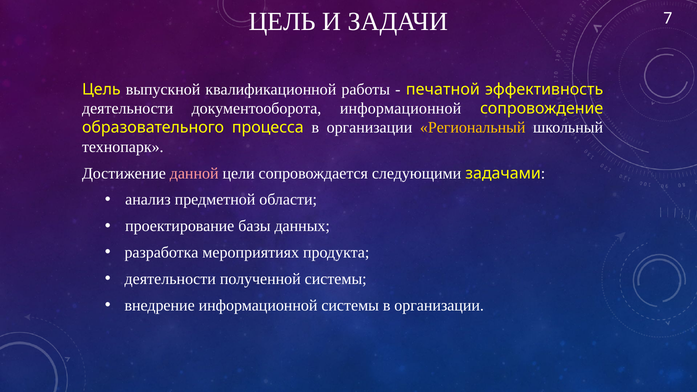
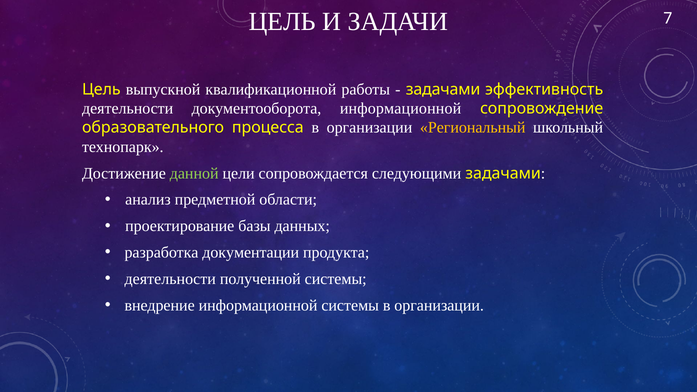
печатной: печатной -> задачами (443, 89)
данной colour: pink -> light green (194, 173)
мероприятиях: мероприятиях -> документации (251, 253)
